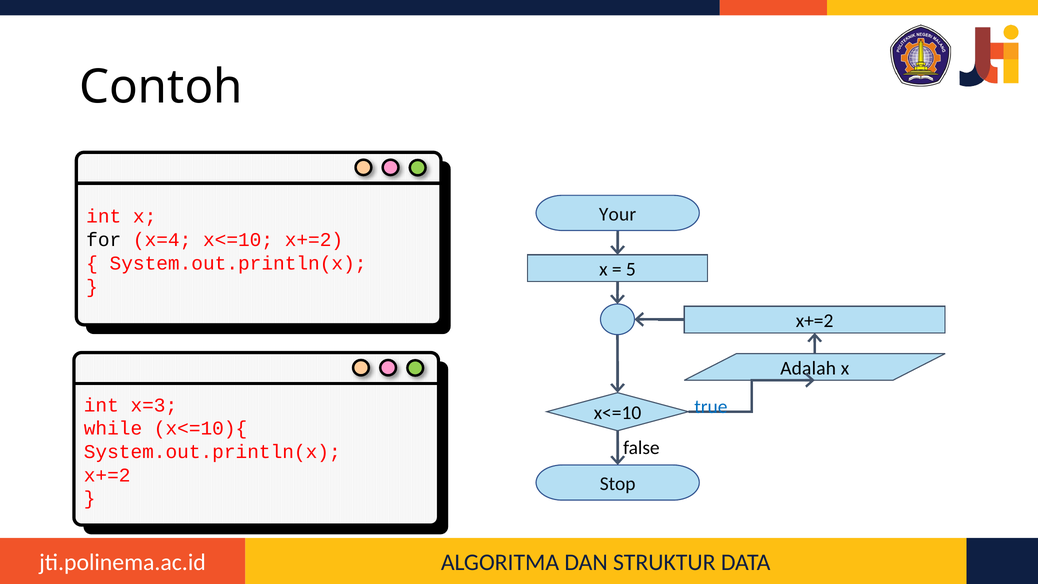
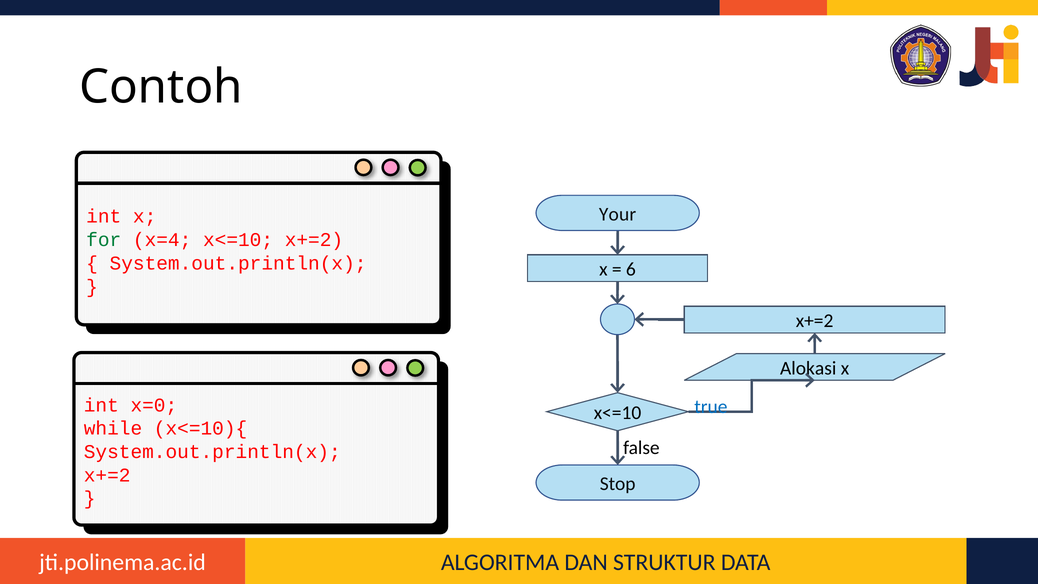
for colour: black -> green (104, 240)
5: 5 -> 6 (631, 269)
Adalah: Adalah -> Alokasi (808, 368)
x=3: x=3 -> x=0 (154, 405)
